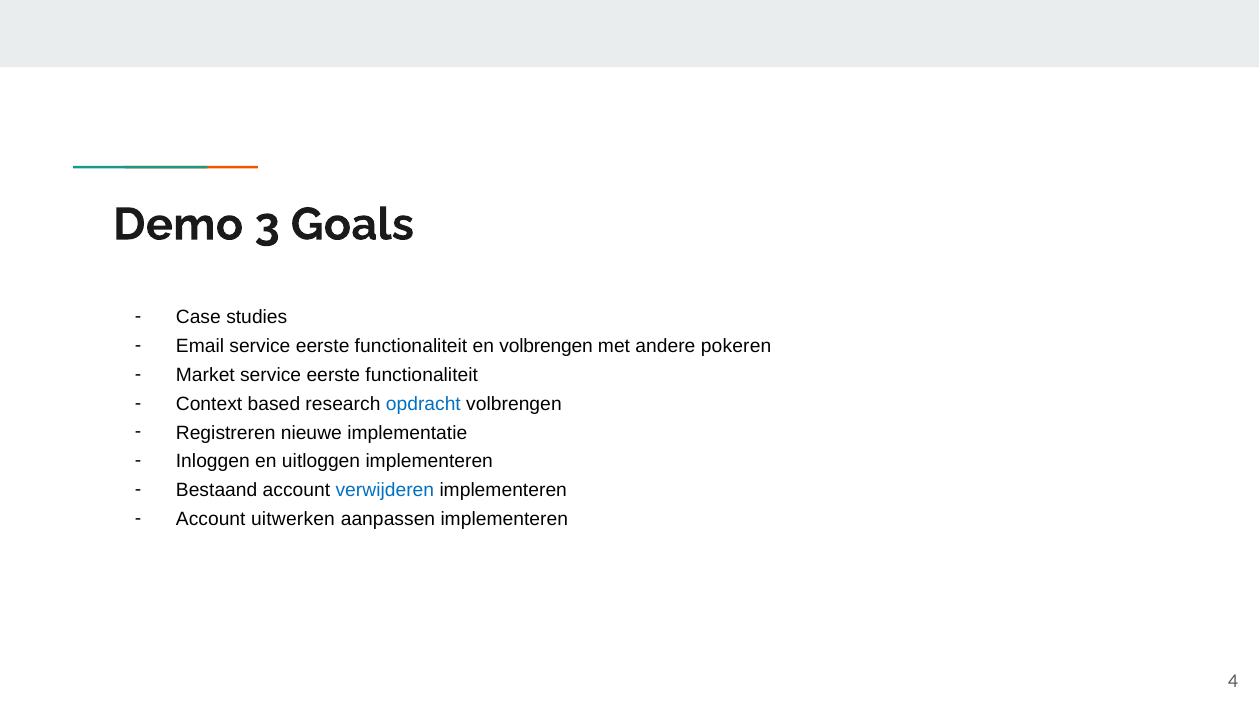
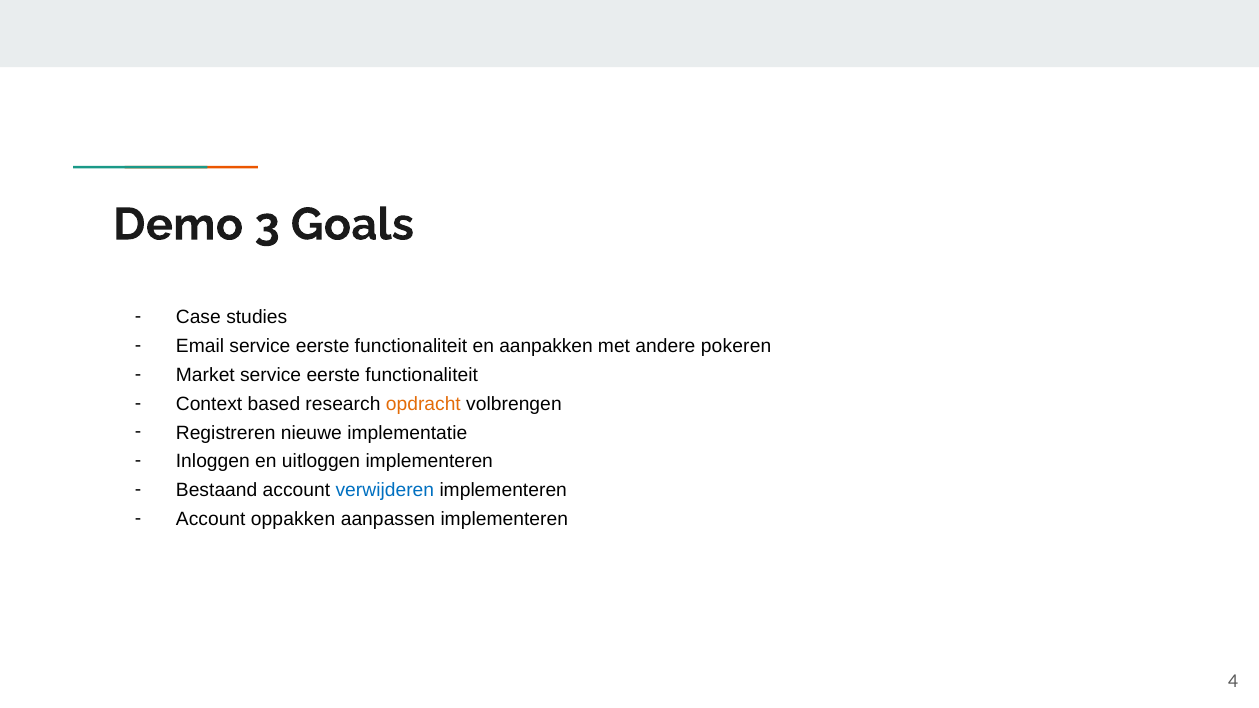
en volbrengen: volbrengen -> aanpakken (546, 346)
opdracht colour: blue -> orange (423, 404)
uitwerken: uitwerken -> oppakken (293, 519)
